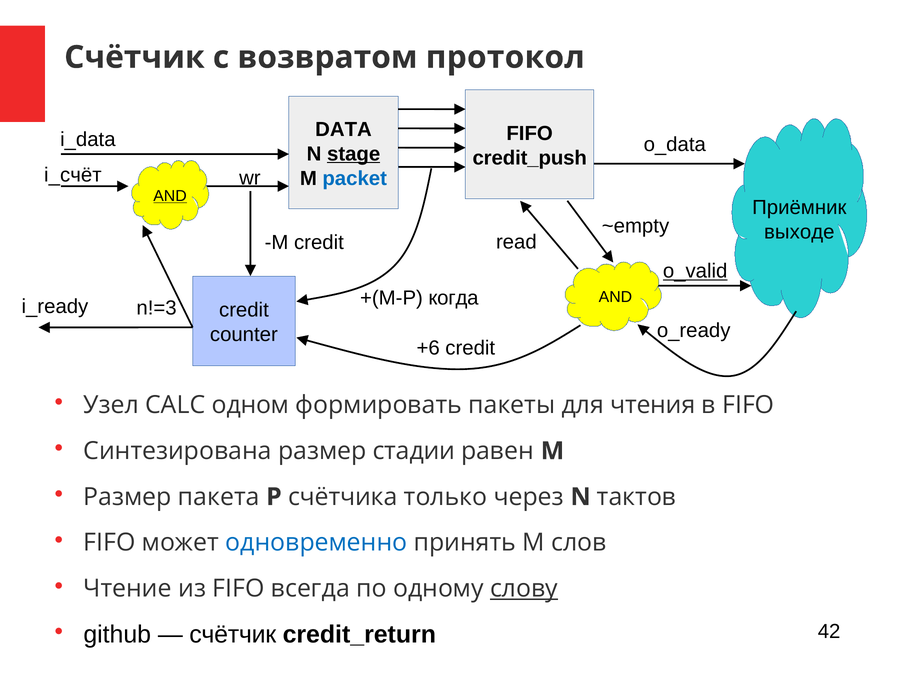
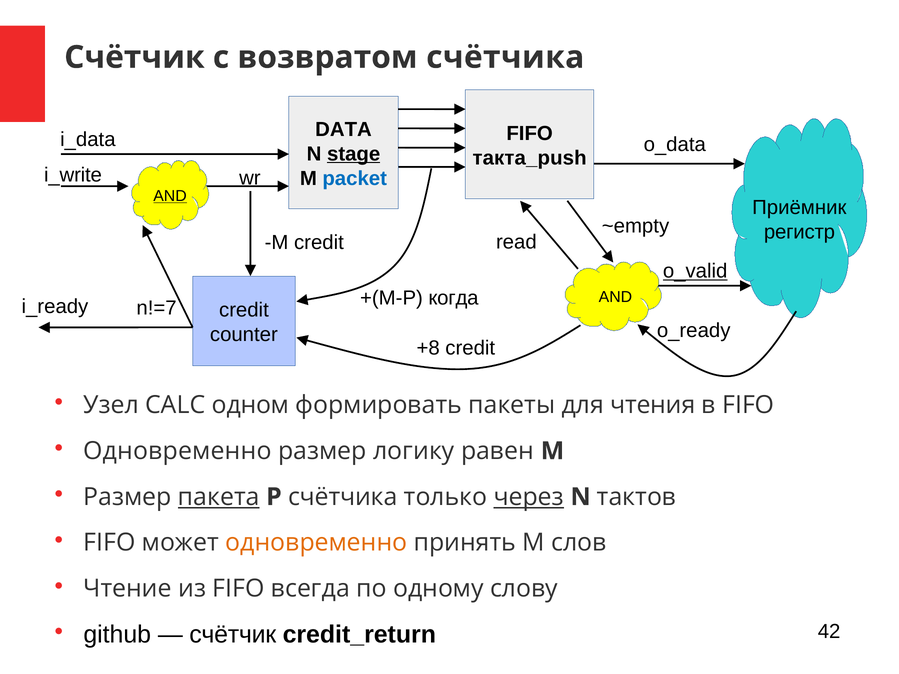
возвратом протокол: протокол -> счётчика (505, 57)
credit_push: credit_push -> такта_push (530, 158)
i_счёт: i_счёт -> i_write (73, 175)
выходе: выходе -> регистр (799, 232)
n!=3: n!=3 -> n!=7 (157, 308)
+6: +6 -> +8 (428, 348)
Синтезирована: Синтезирована -> Одновременно (177, 451)
стадии: стадии -> логику (414, 451)
пакета underline: none -> present (219, 497)
через underline: none -> present (529, 497)
одновременно colour: blue -> orange (316, 543)
слову underline: present -> none (524, 589)
